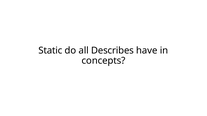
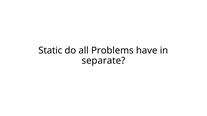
Describes: Describes -> Problems (112, 51)
concepts: concepts -> separate (103, 61)
